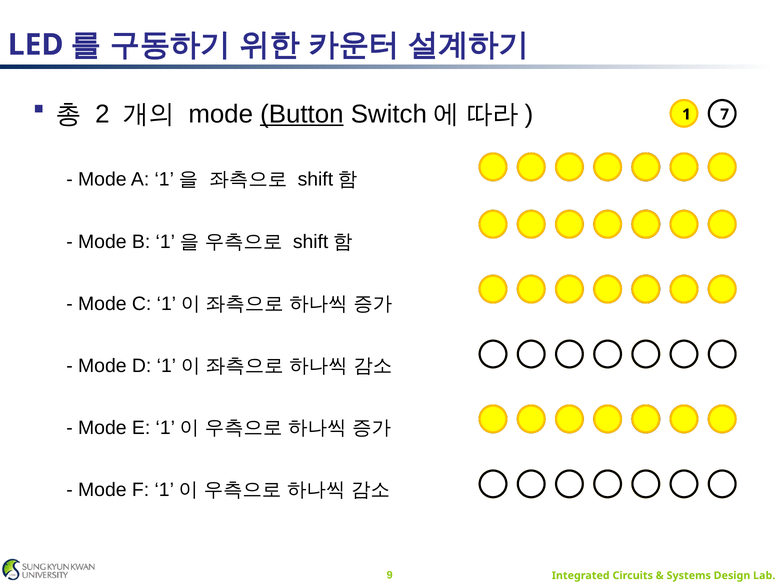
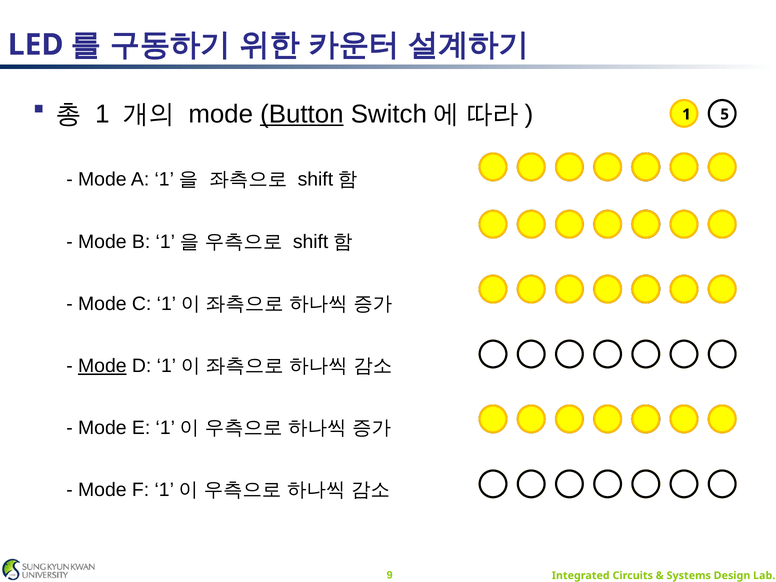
2: 2 -> 1 (102, 114)
7: 7 -> 5 (725, 114)
Mode underline: none -> present (102, 366)
